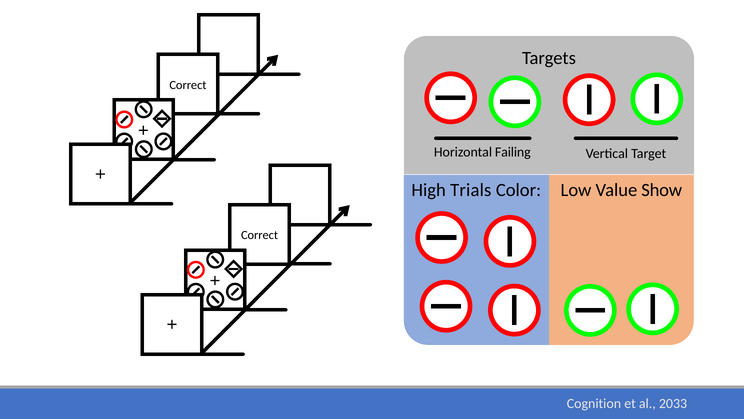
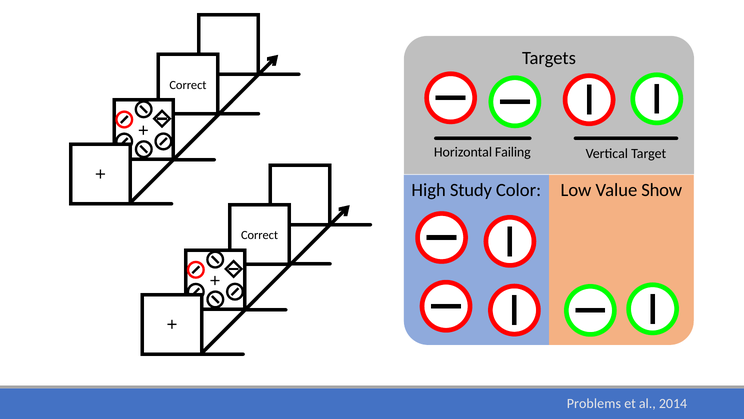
Trials: Trials -> Study (471, 190)
Cognition: Cognition -> Problems (594, 403)
2033: 2033 -> 2014 (673, 403)
